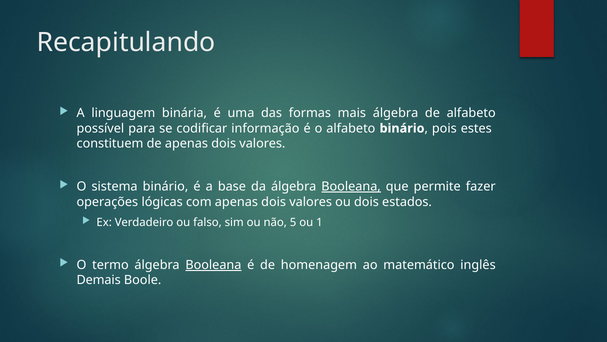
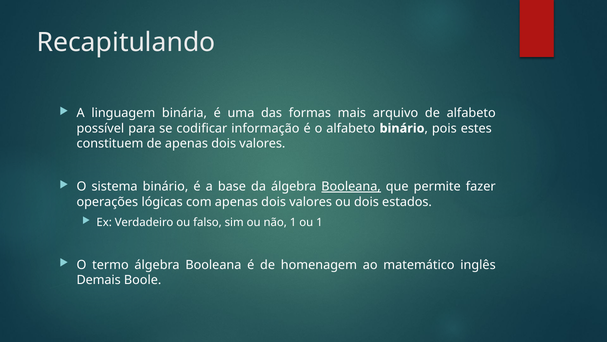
mais álgebra: álgebra -> arquivo (396, 113)
não 5: 5 -> 1 (293, 222)
Booleana underline: present -> none (213, 265)
